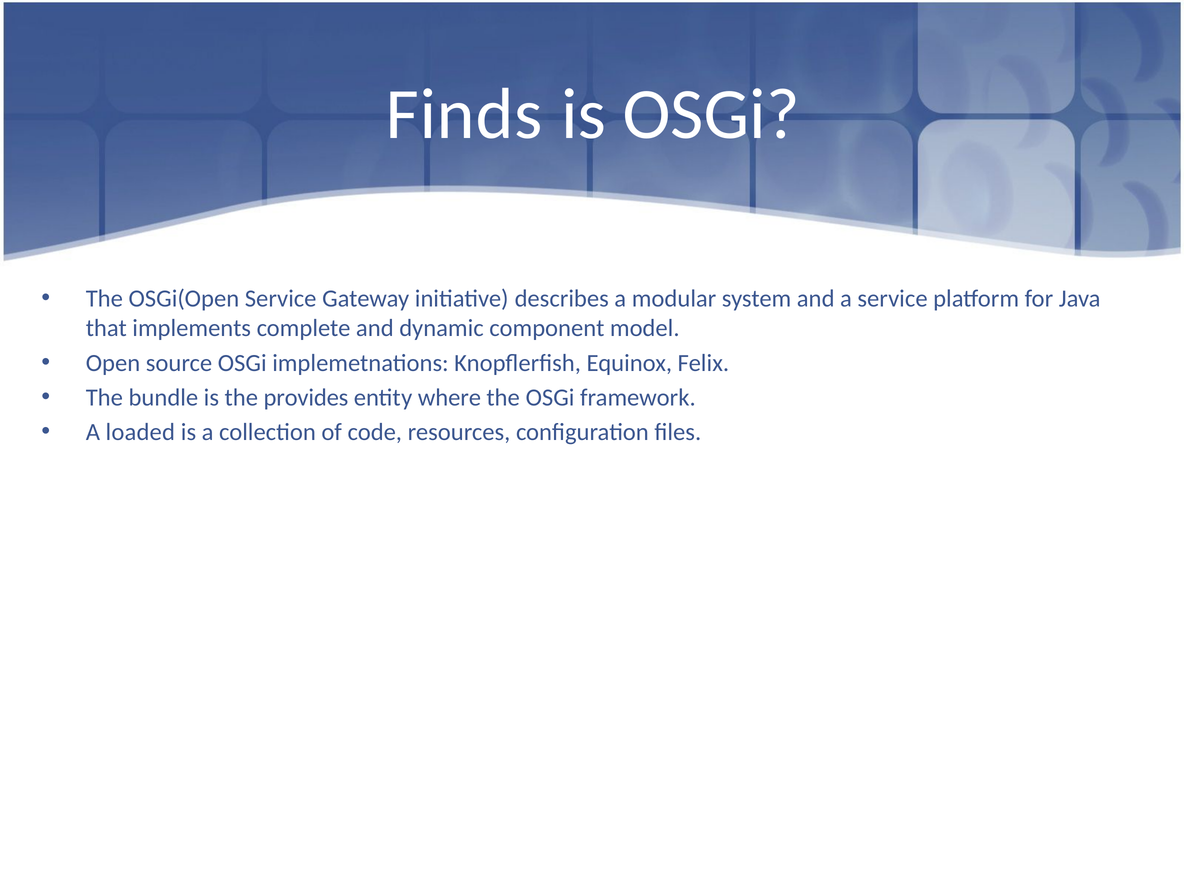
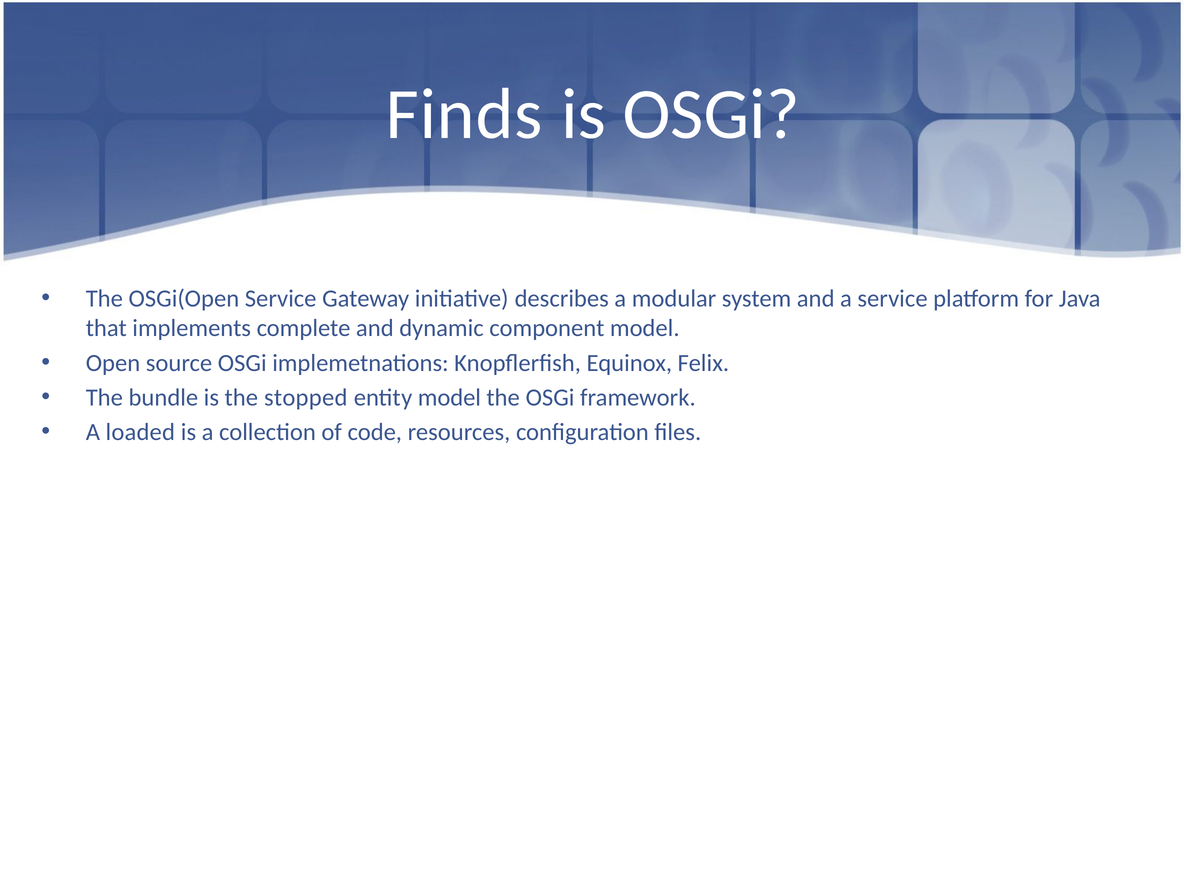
provides: provides -> stopped (306, 397)
entity where: where -> model (449, 397)
